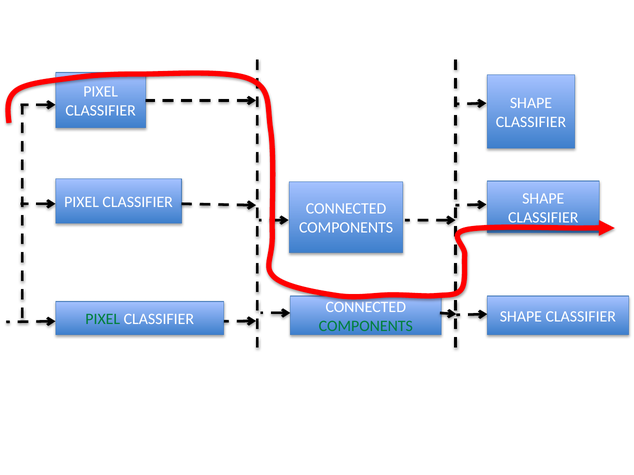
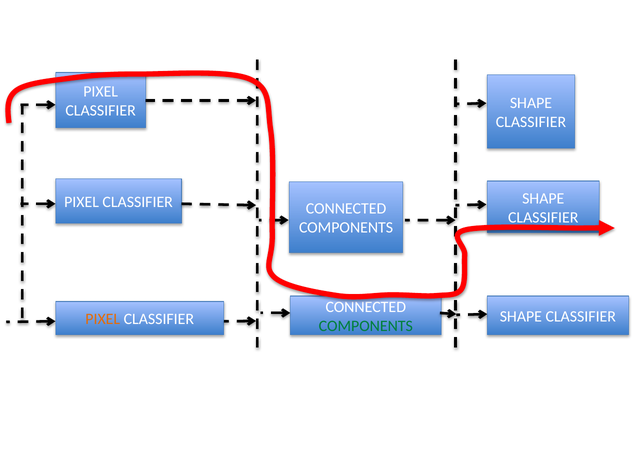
PIXEL colour: green -> orange (103, 320)
